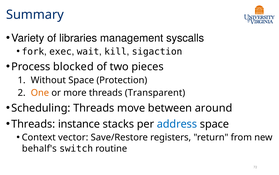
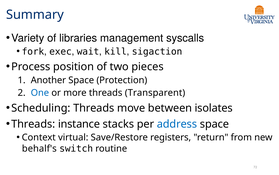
blocked: blocked -> position (74, 66)
Without: Without -> Another (48, 80)
One colour: orange -> blue (40, 93)
around: around -> isolates (214, 108)
vector: vector -> virtual (73, 137)
